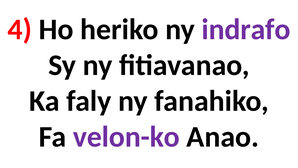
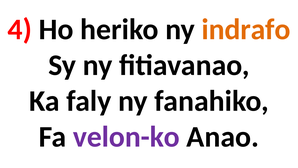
indrafo colour: purple -> orange (246, 29)
